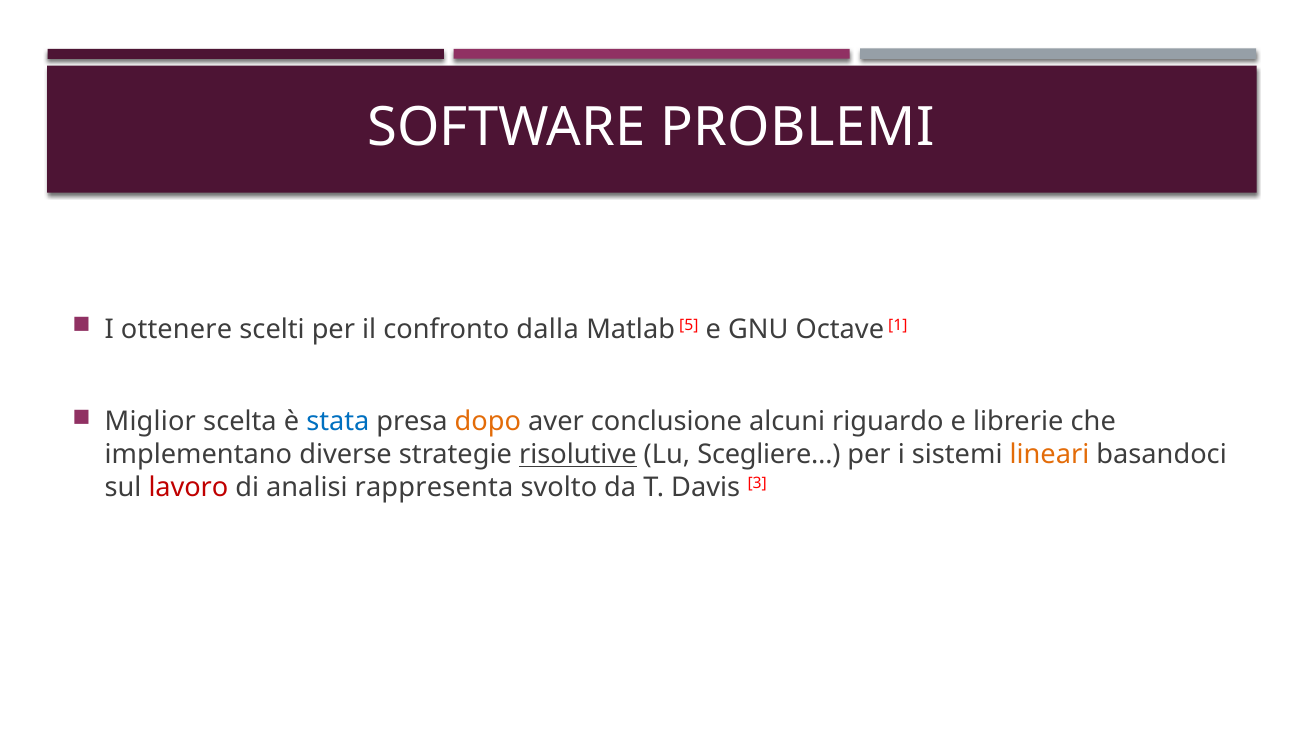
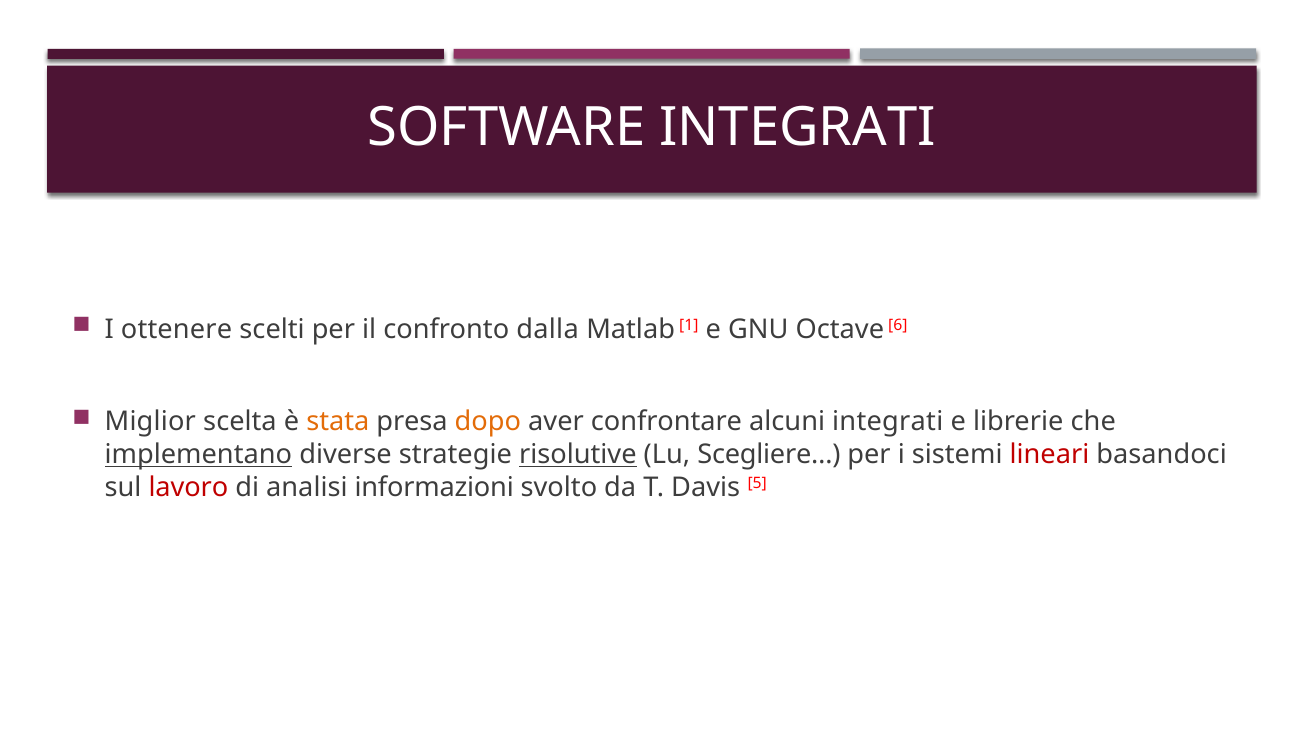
SOFTWARE PROBLEMI: PROBLEMI -> INTEGRATI (798, 128)
5: 5 -> 1 (689, 326)
1: 1 -> 6 (898, 326)
stata colour: blue -> orange (338, 422)
conclusione: conclusione -> confrontare (666, 422)
alcuni riguardo: riguardo -> integrati (888, 422)
implementano underline: none -> present (198, 455)
lineari colour: orange -> red (1049, 455)
rappresenta: rappresenta -> informazioni (434, 488)
3: 3 -> 5 (757, 483)
